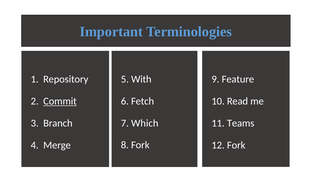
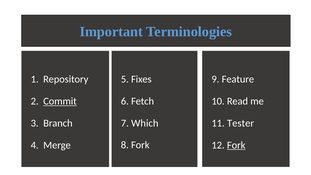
With: With -> Fixes (141, 79)
Teams: Teams -> Tester (241, 123)
Fork underline: none -> present (236, 145)
